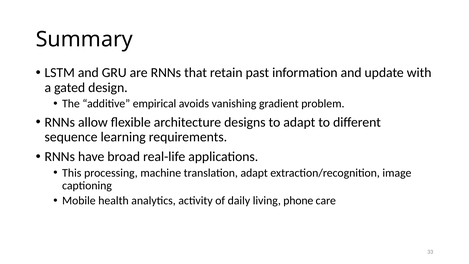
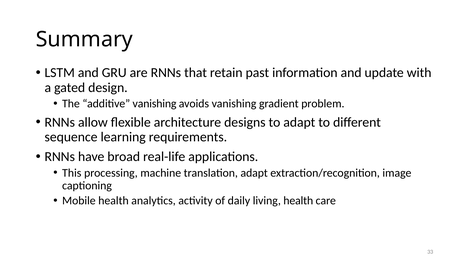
additive empirical: empirical -> vanishing (155, 104)
living phone: phone -> health (298, 201)
